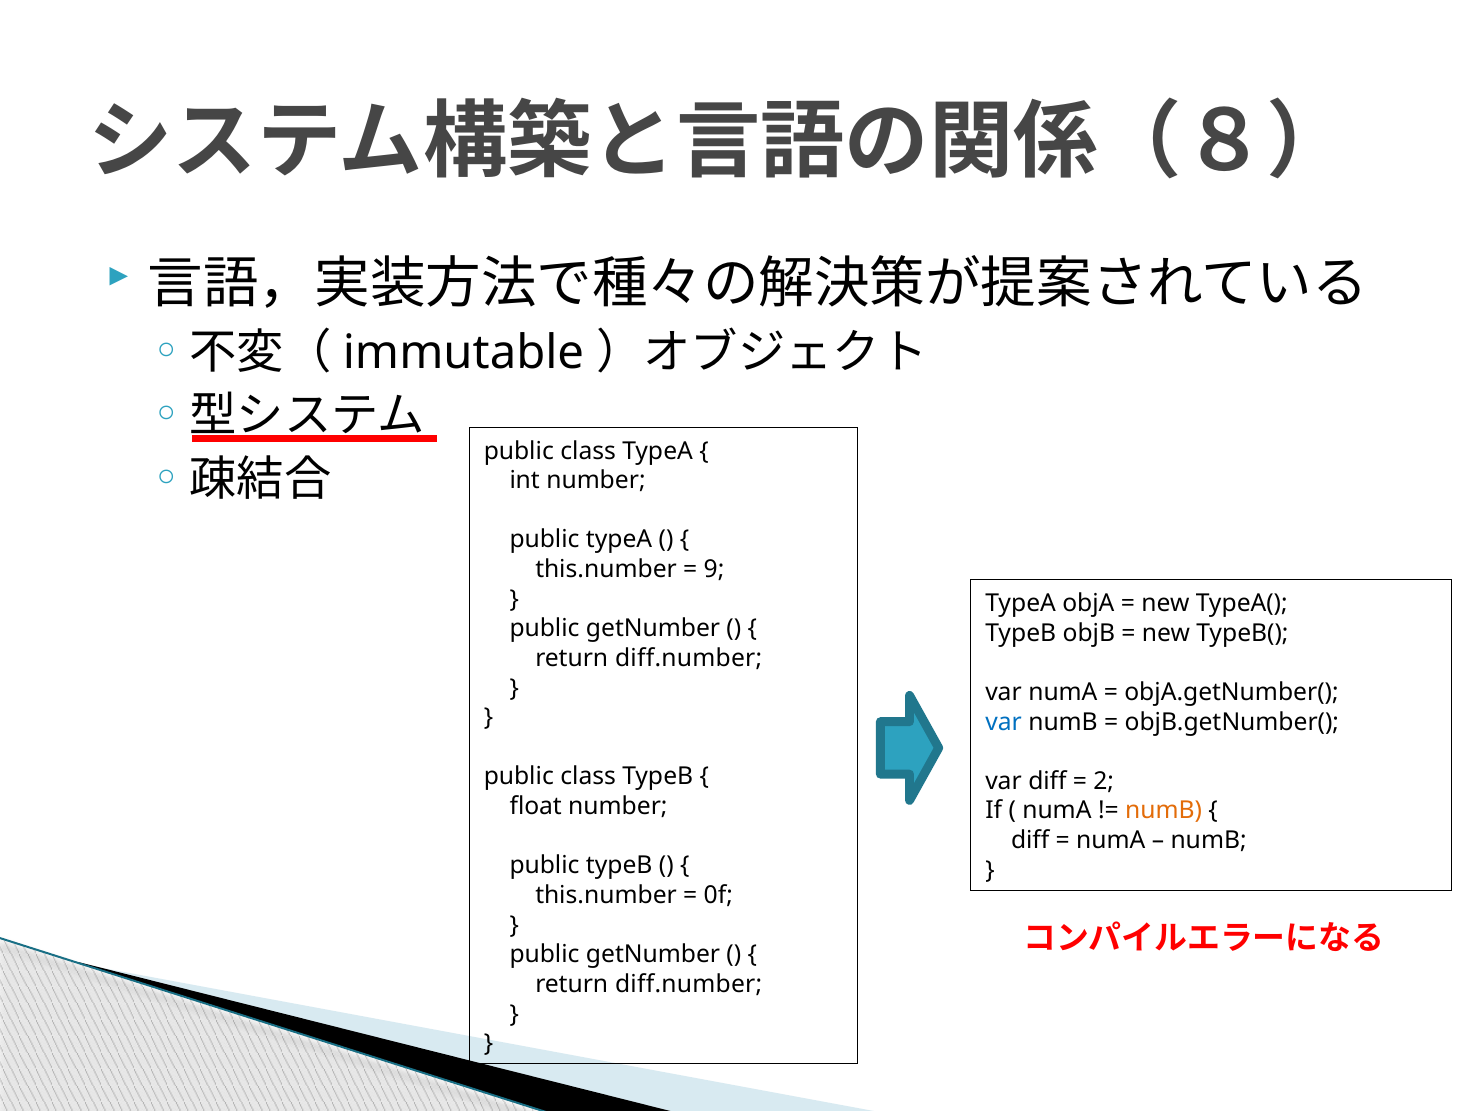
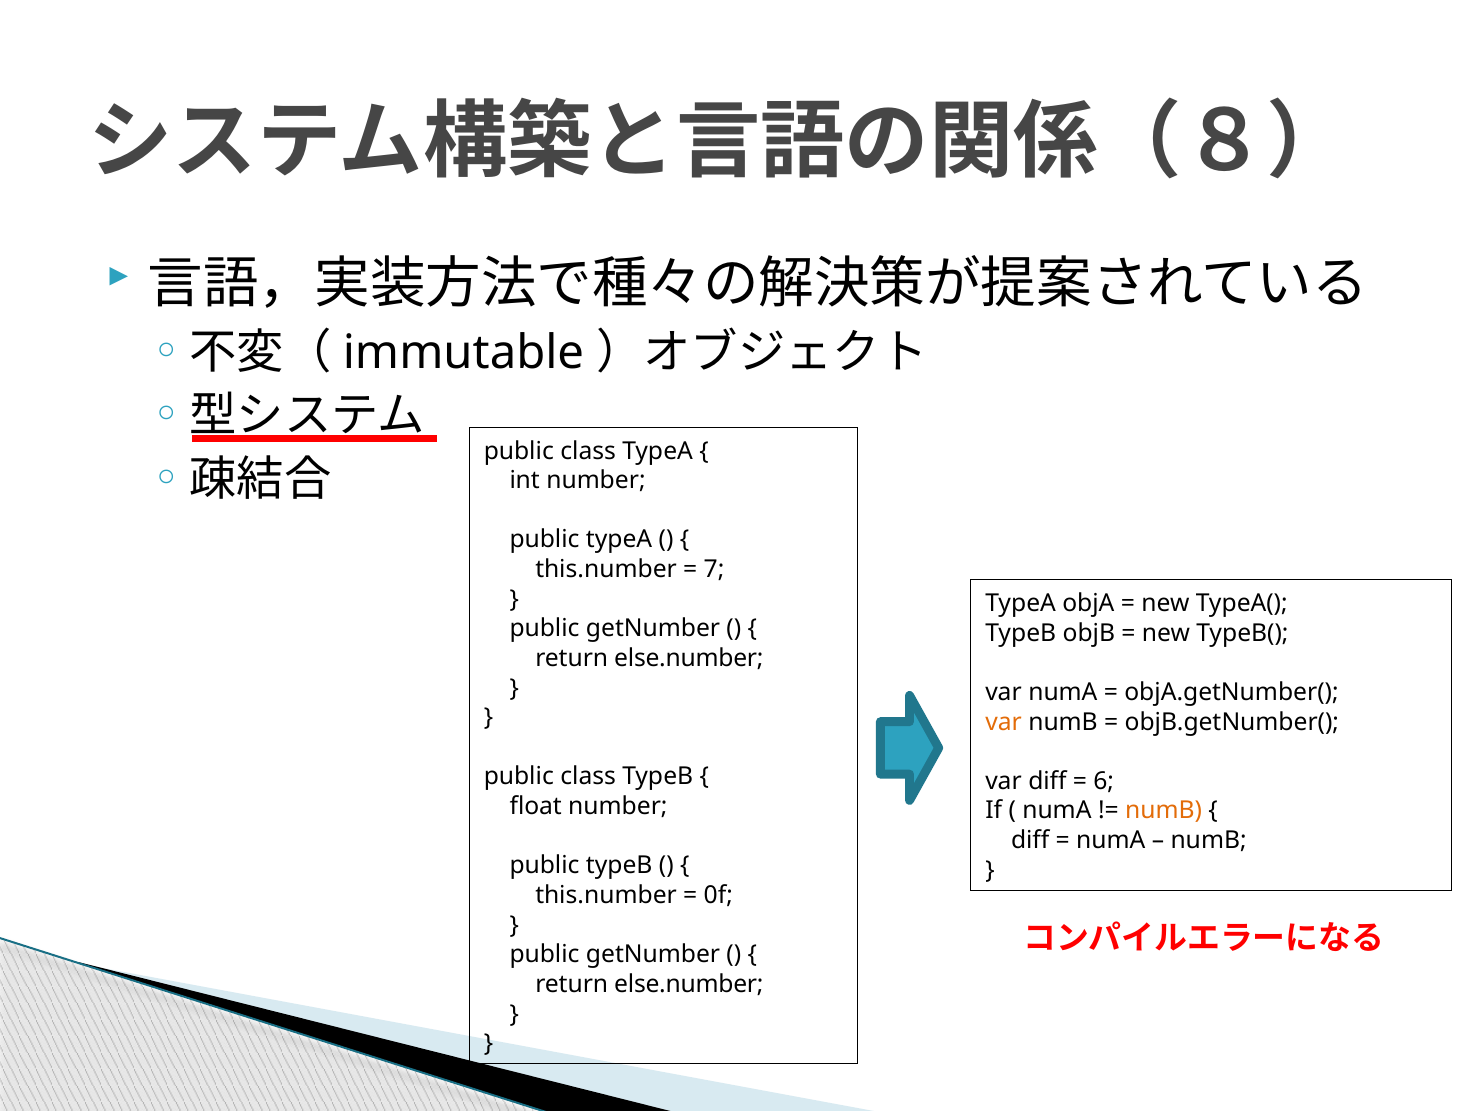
9: 9 -> 7 (714, 569)
diff.number: diff.number -> else.number (689, 658)
var colour: blue -> orange (1004, 722)
2: 2 -> 6 (1104, 781)
diff.number: diff.number -> else.number (689, 984)
